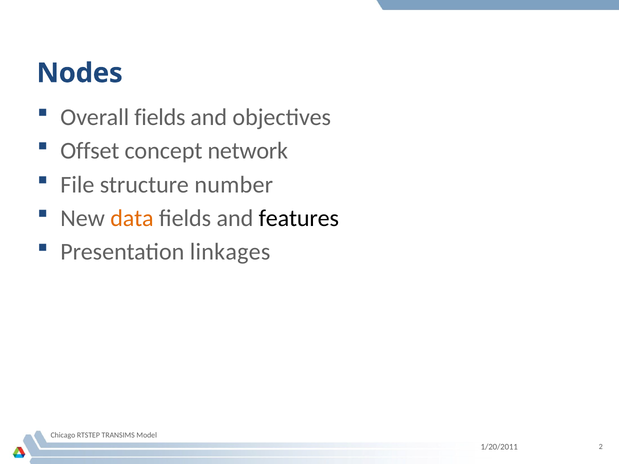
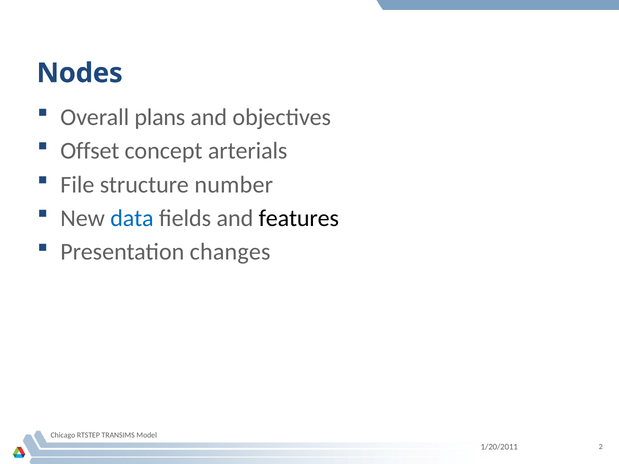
Overall fields: fields -> plans (160, 117)
network: network -> arterials (248, 151)
data colour: orange -> blue (132, 218)
linkages: linkages -> changes (230, 252)
